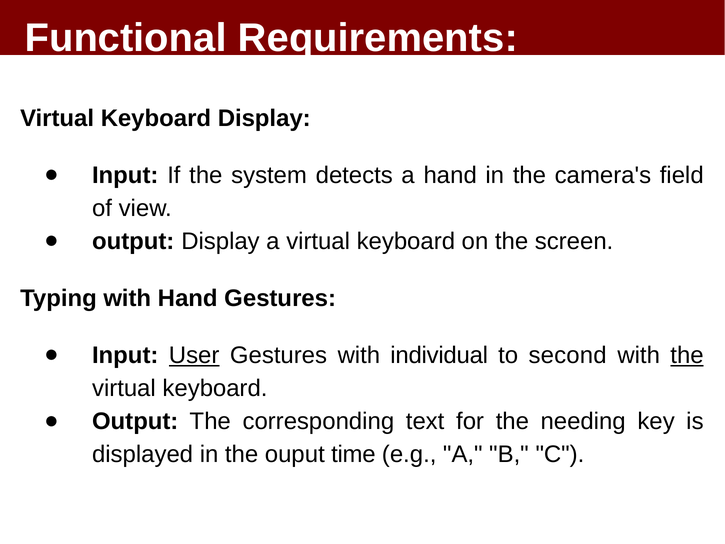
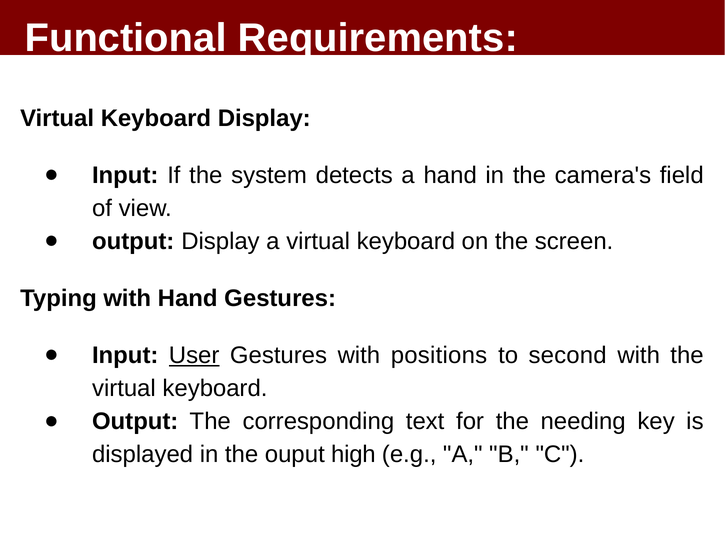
individual: individual -> positions (439, 356)
the underline: present -> none (687, 356)
time: time -> high (353, 455)
